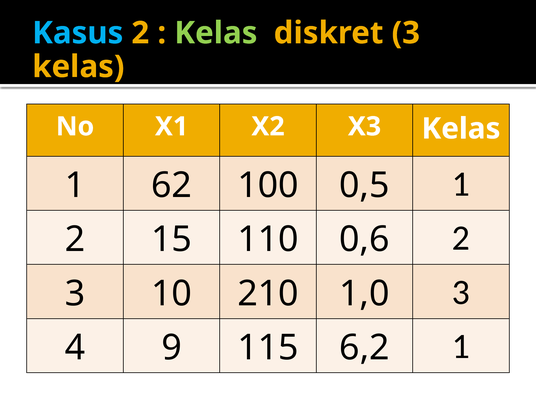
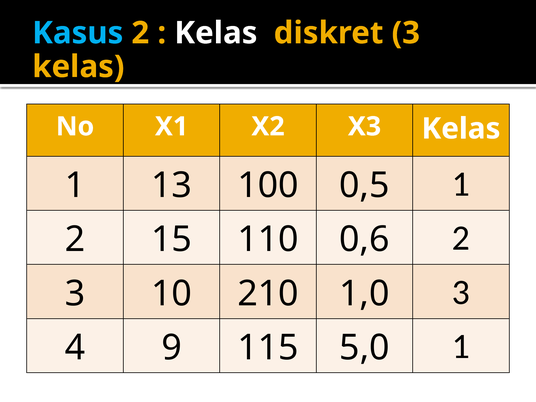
Kelas colour: light green -> white (216, 33)
62: 62 -> 13 (172, 185)
6,2: 6,2 -> 5,0 (364, 348)
